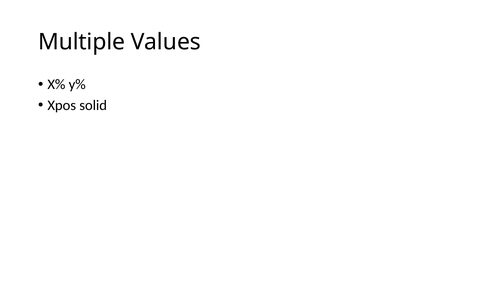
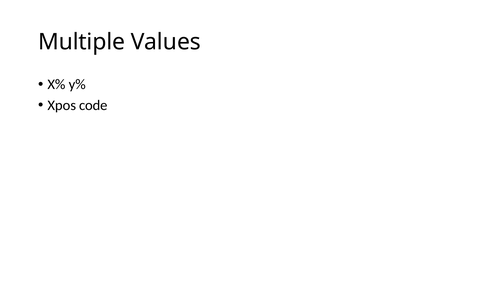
solid: solid -> code (93, 106)
